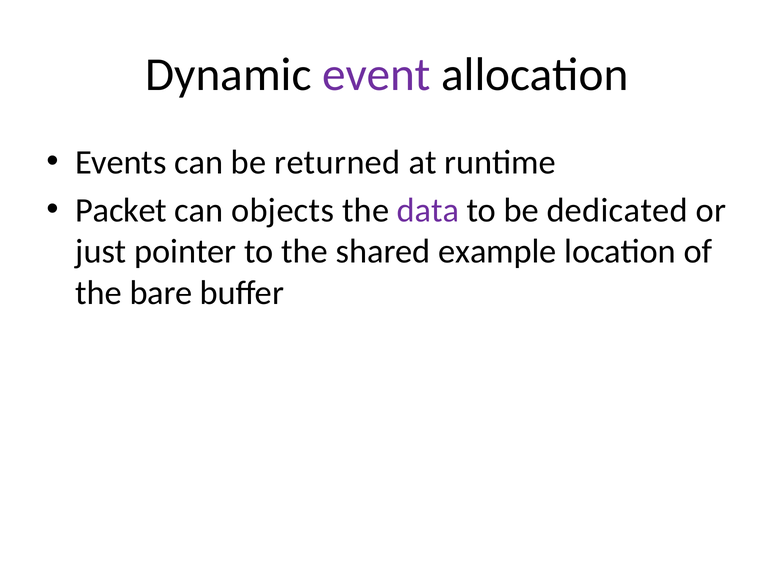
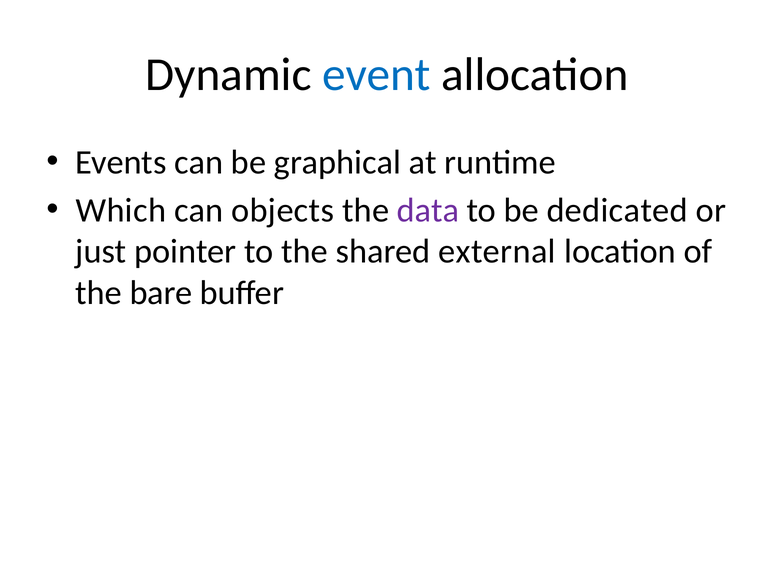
event colour: purple -> blue (376, 75)
returned: returned -> graphical (338, 162)
Packet: Packet -> Which (121, 211)
example: example -> external (497, 252)
